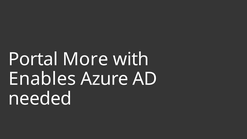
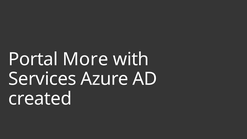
Enables: Enables -> Services (42, 79)
needed: needed -> created (40, 99)
